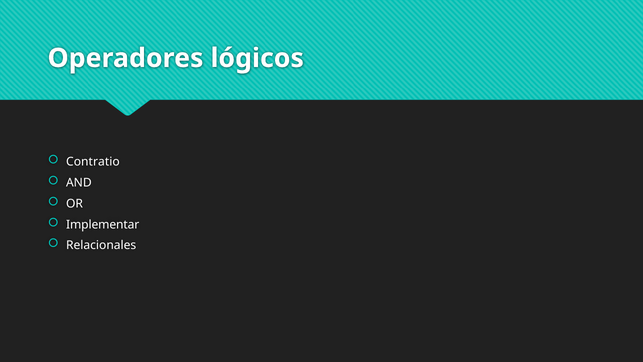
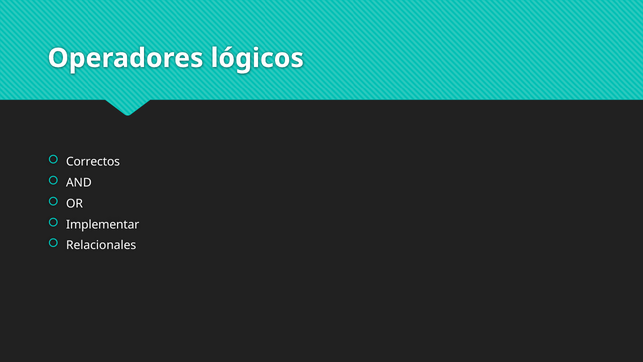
Contratio: Contratio -> Correctos (93, 162)
